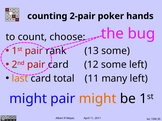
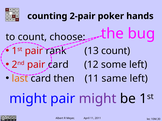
some: some -> count (116, 51)
total: total -> then (64, 79)
many: many -> same (114, 79)
might colour: orange -> purple (98, 99)
